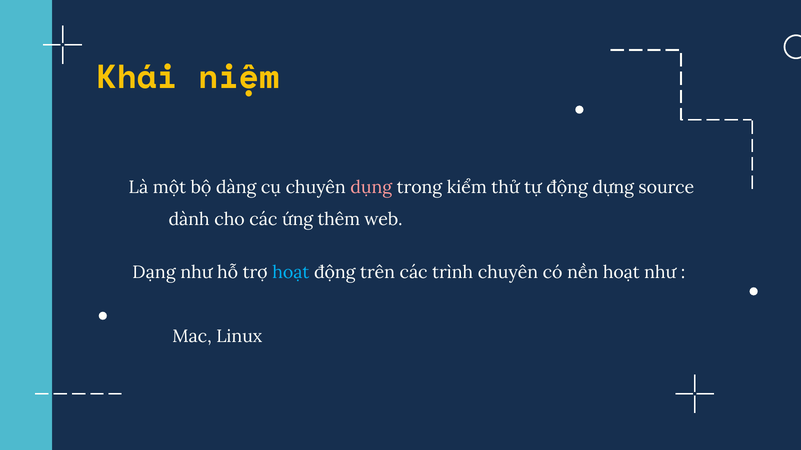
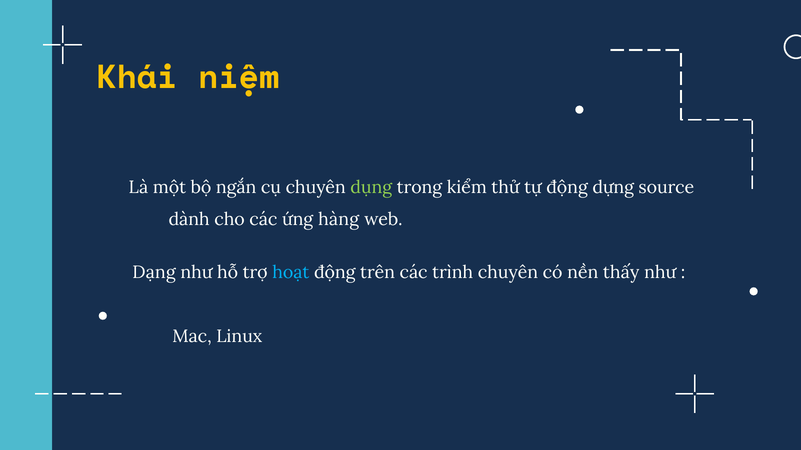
dàng: dàng -> ngắn (236, 188)
dụng colour: pink -> light green (371, 188)
thêm: thêm -> hàng (339, 220)
nền hoạt: hoạt -> thấy (621, 273)
